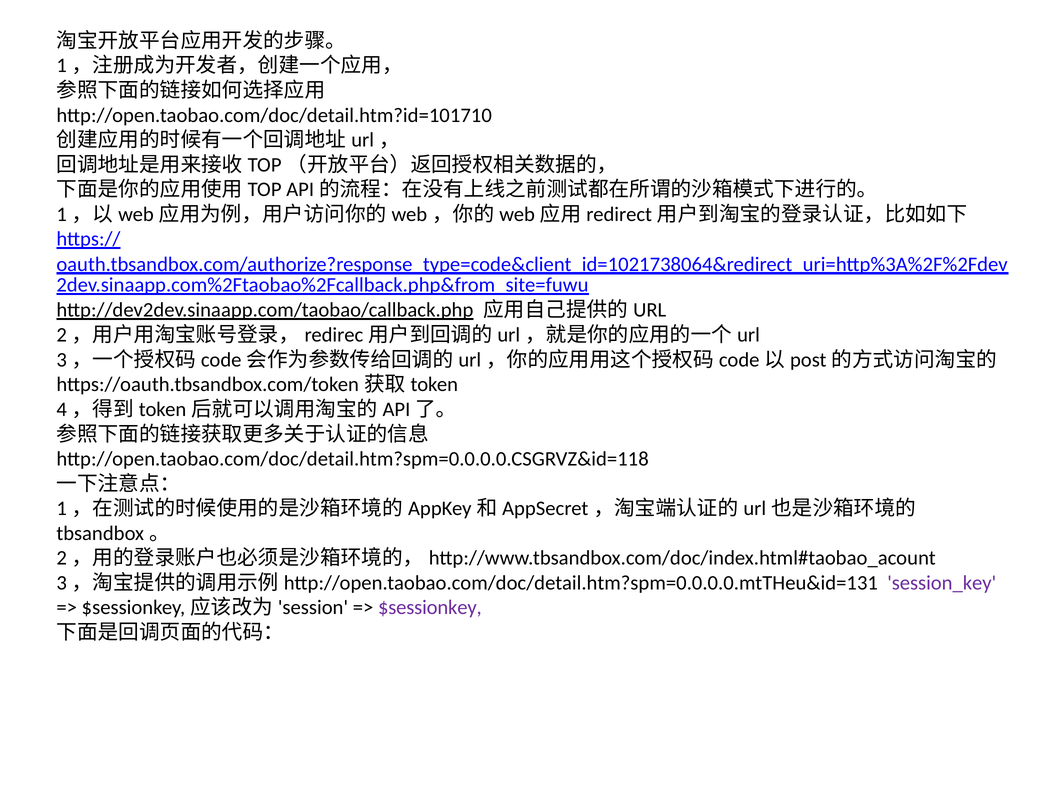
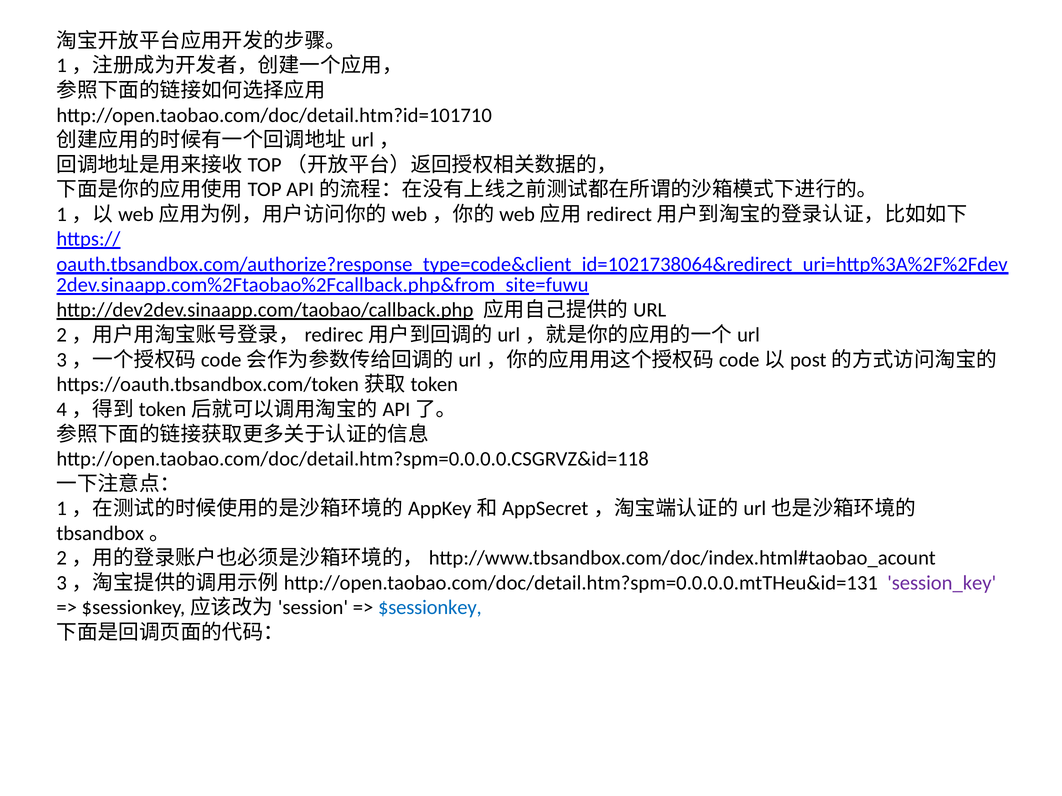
$sessionkey colour: purple -> blue (430, 608)
